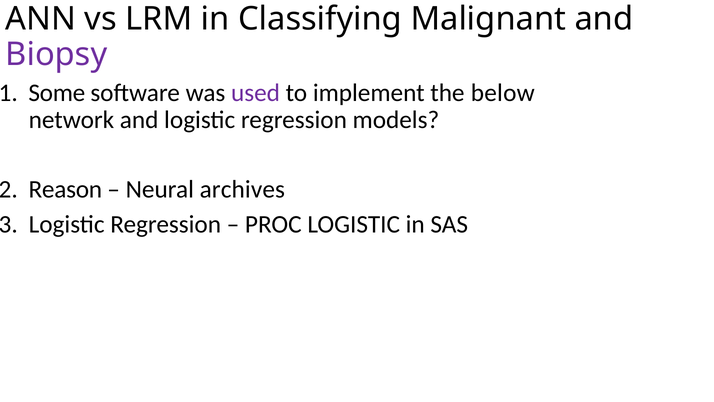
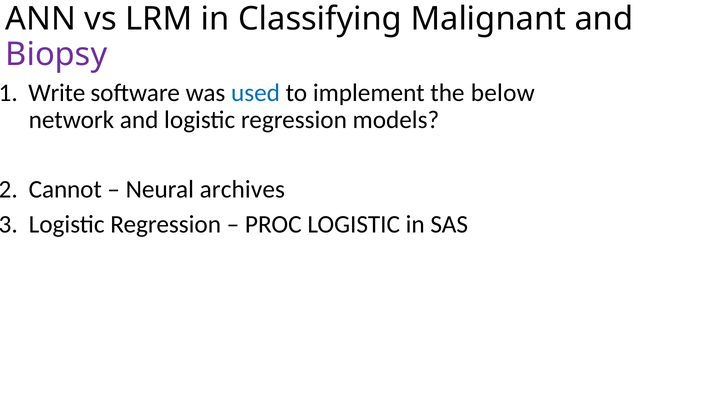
Some: Some -> Write (57, 93)
used colour: purple -> blue (256, 93)
Reason: Reason -> Cannot (65, 189)
